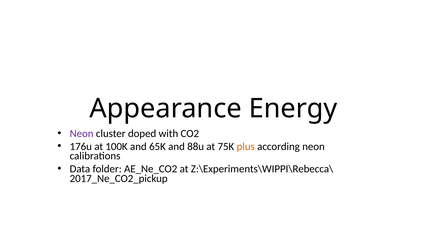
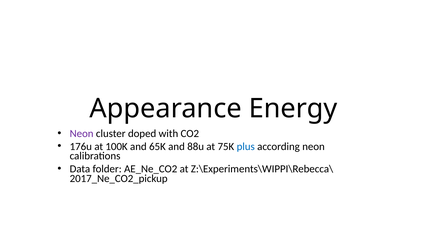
plus colour: orange -> blue (246, 147)
